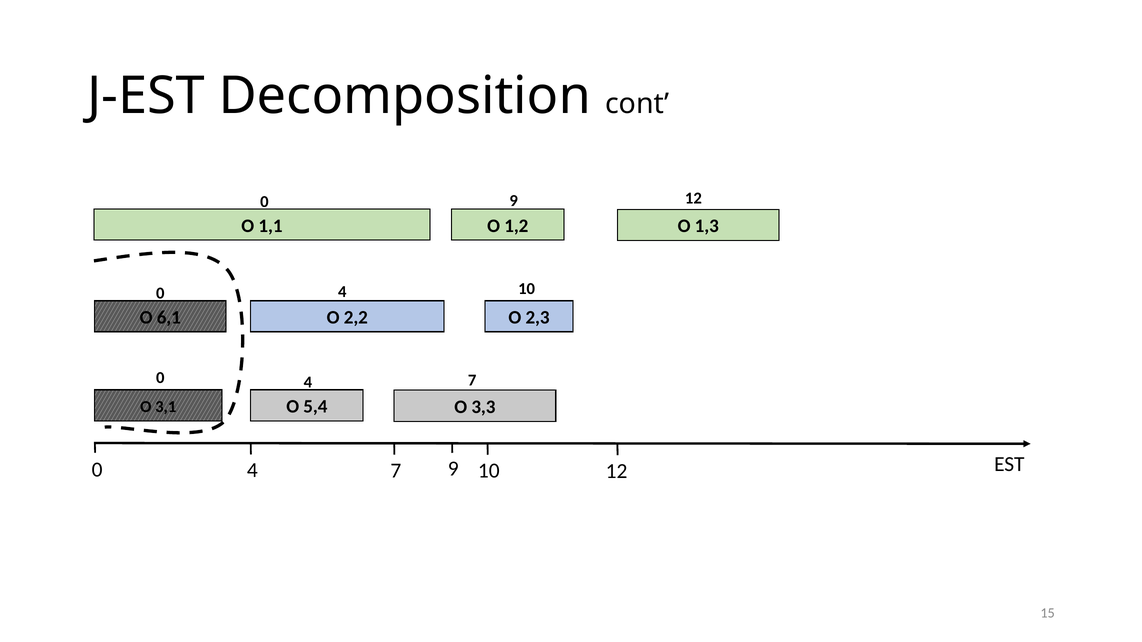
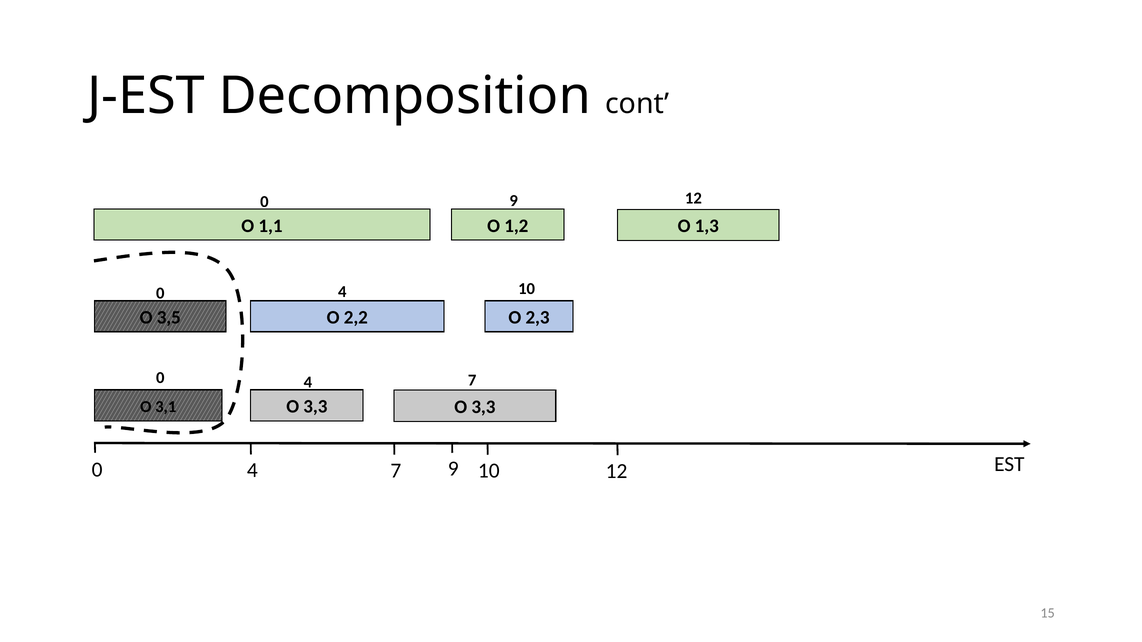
6,1: 6,1 -> 3,5 (169, 318)
5,4: 5,4 -> 3,3 (315, 407)
